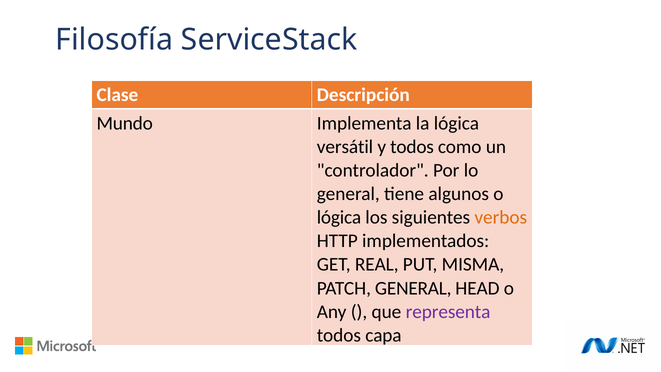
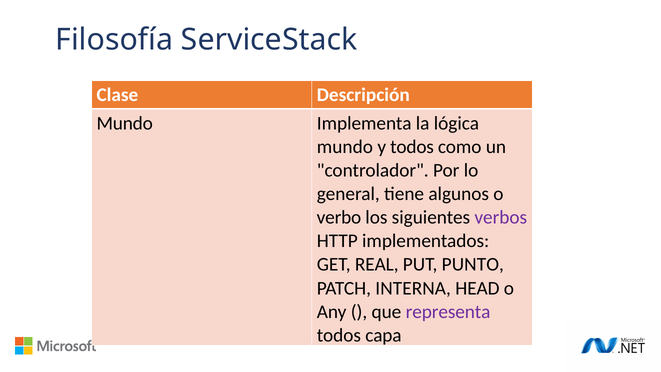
versátil: versátil -> mundo (345, 147)
lógica: lógica -> verbo (339, 217)
verbos colour: orange -> purple (501, 217)
MISMA: MISMA -> PUNTO (473, 264)
PATCH GENERAL: GENERAL -> INTERNA (413, 288)
